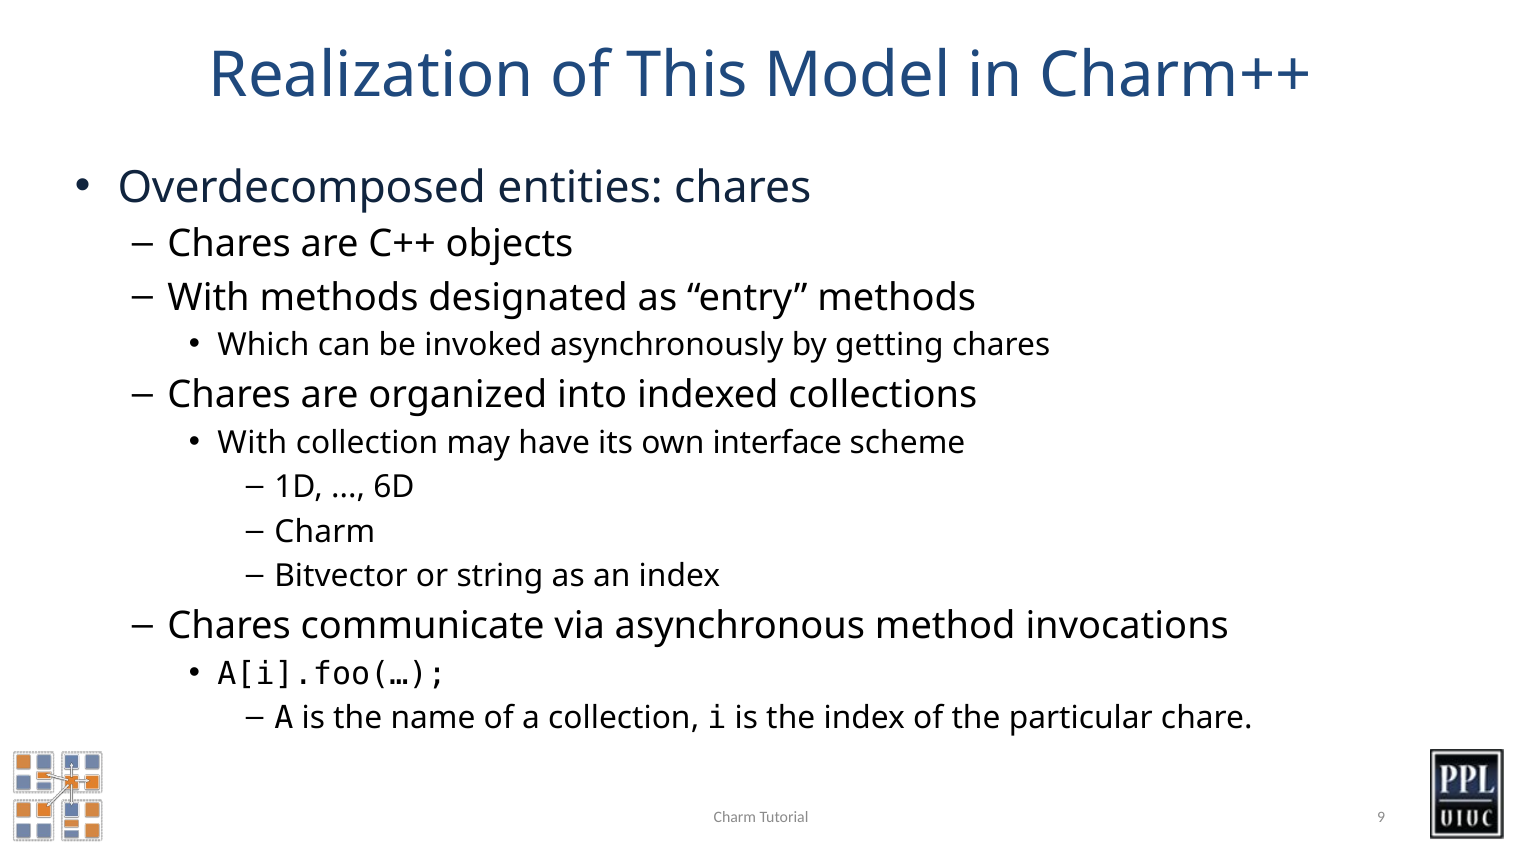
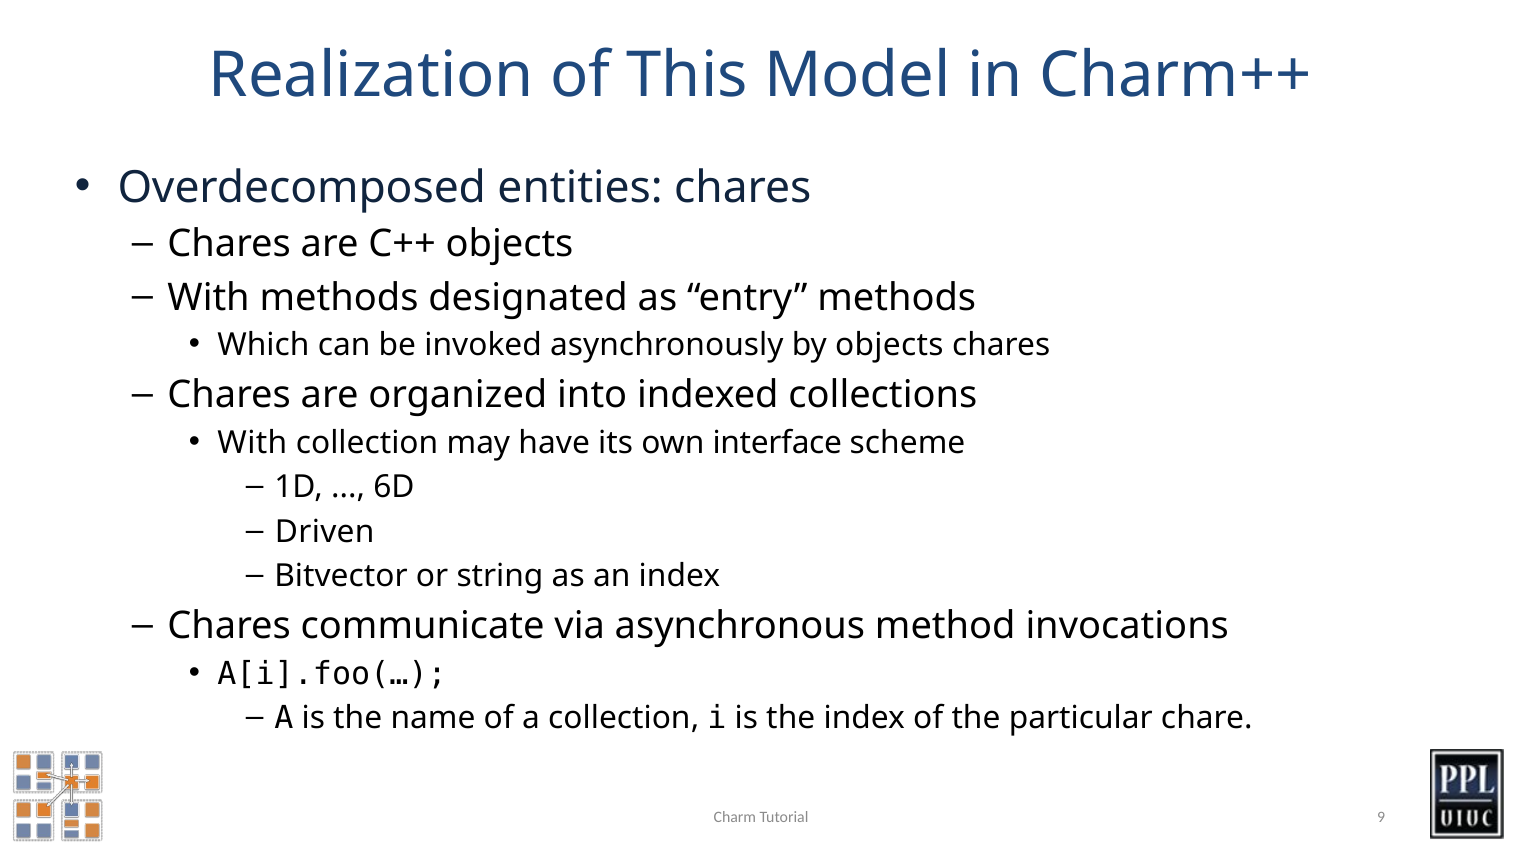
by getting: getting -> objects (889, 345)
Charm: Charm -> Driven (325, 531)
